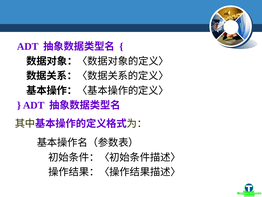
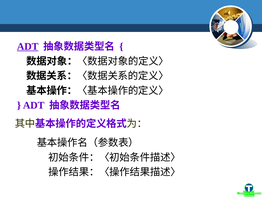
ADT underline: none -> present (28, 46)
